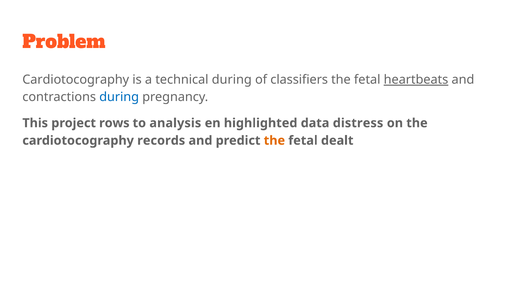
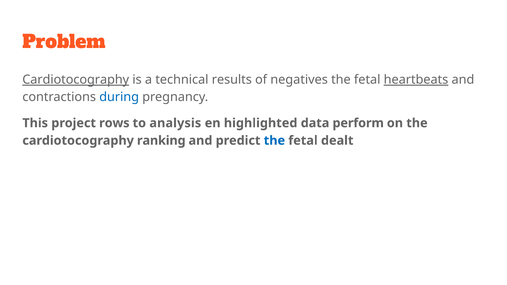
Cardiotocography underline: none -> present (76, 80)
technical during: during -> results (232, 80)
classifiers: classifiers -> negatives (299, 80)
distress: distress -> perform (358, 123)
records: records -> ranking (161, 141)
the colour: orange -> blue (274, 141)
